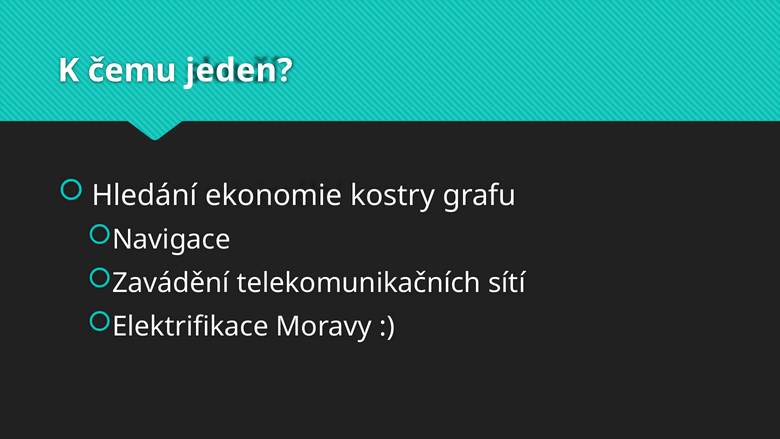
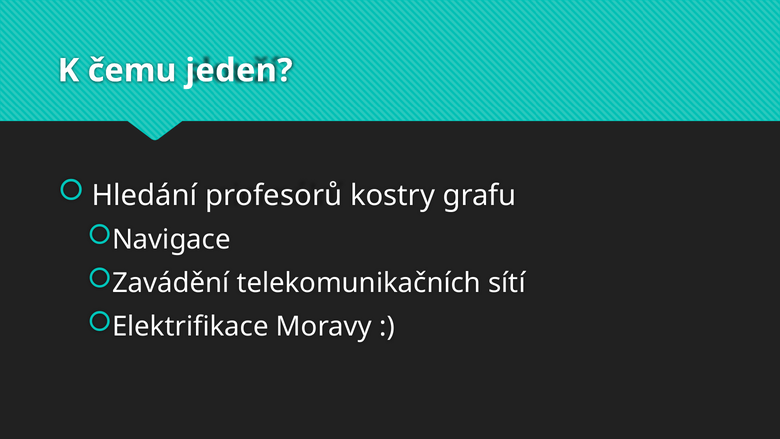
ekonomie: ekonomie -> profesorů (274, 195)
